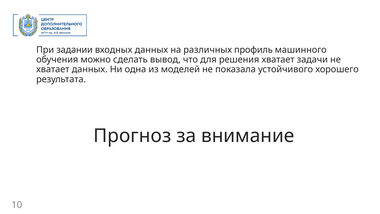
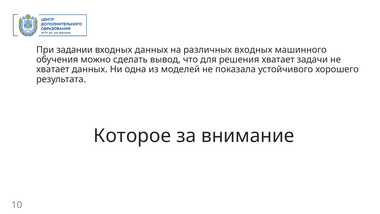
различных профиль: профиль -> входных (253, 50)
Прогноз: Прогноз -> Которое (132, 136)
